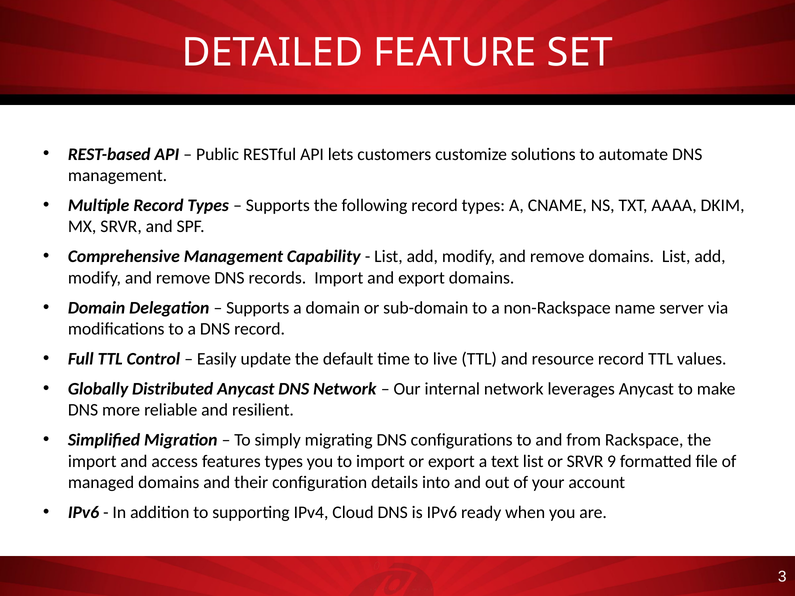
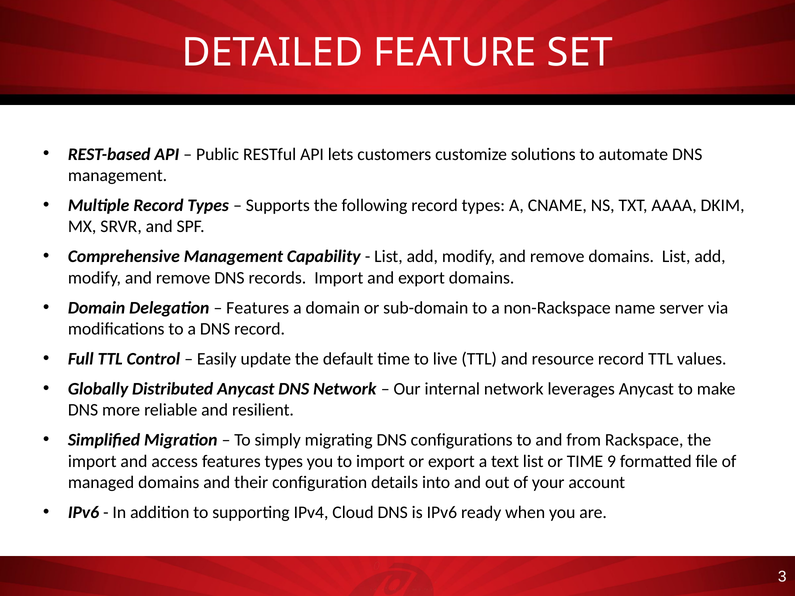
Supports: Supports -> Features (258, 308)
or SRVR: SRVR -> TIME (585, 462)
